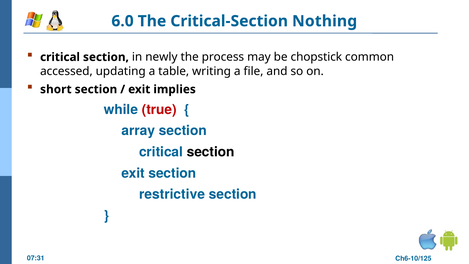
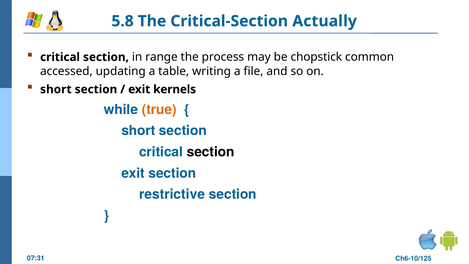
6.0: 6.0 -> 5.8 (123, 21)
Nothing: Nothing -> Actually (325, 21)
newly: newly -> range (161, 57)
implies: implies -> kernels (175, 89)
true colour: red -> orange (159, 109)
array: array -> short (138, 131)
